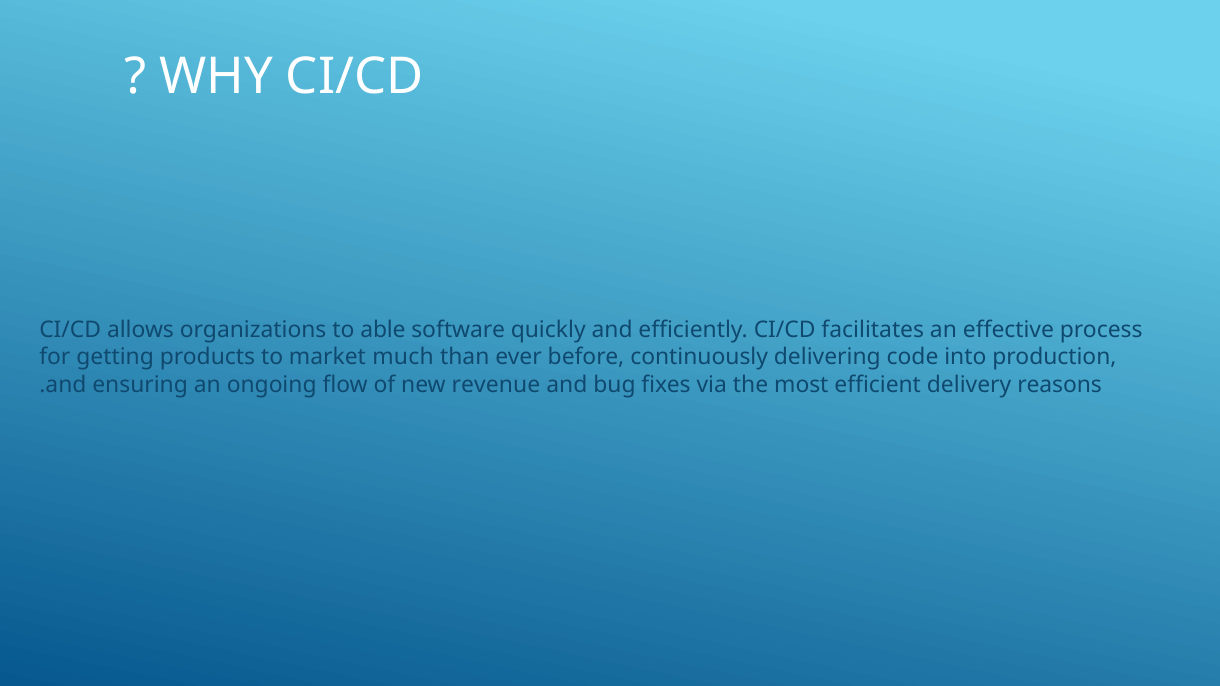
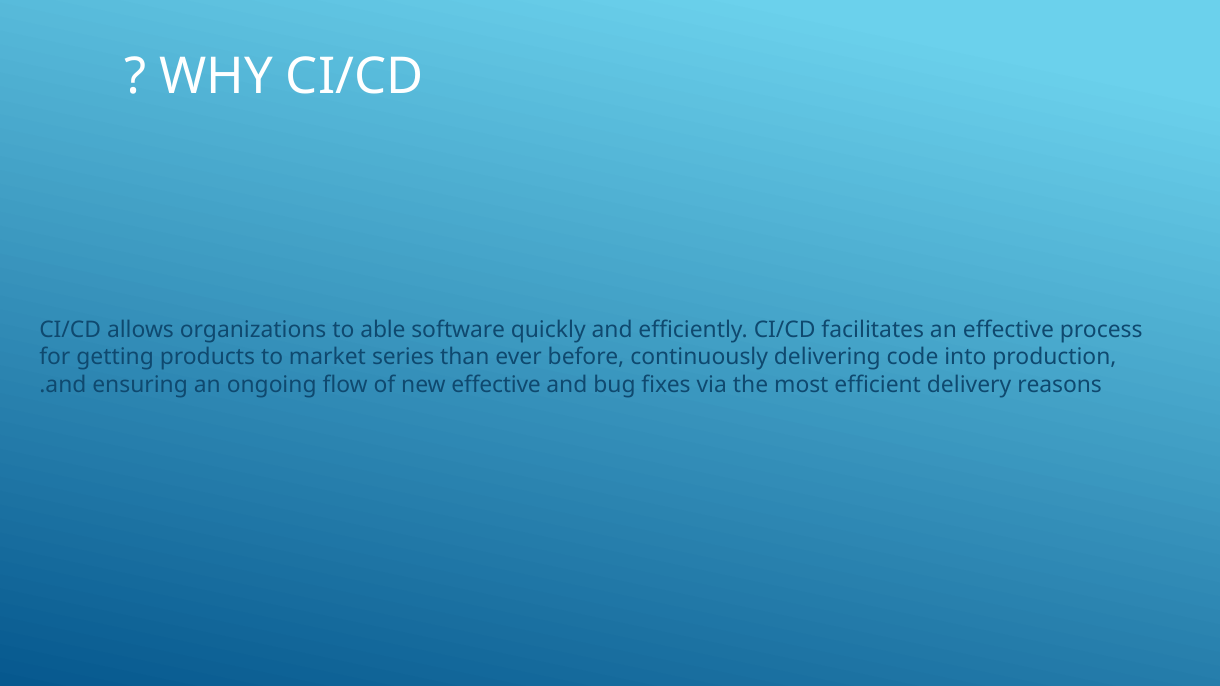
much: much -> series (403, 358)
new revenue: revenue -> effective (496, 385)
